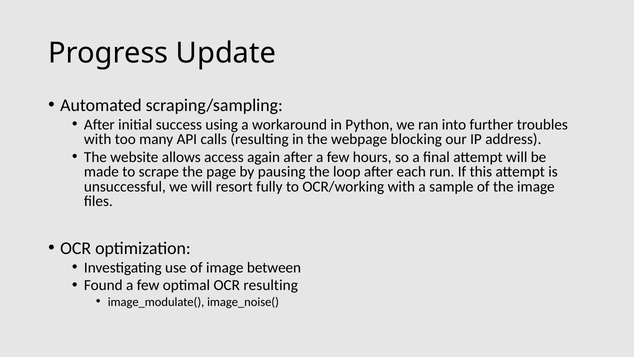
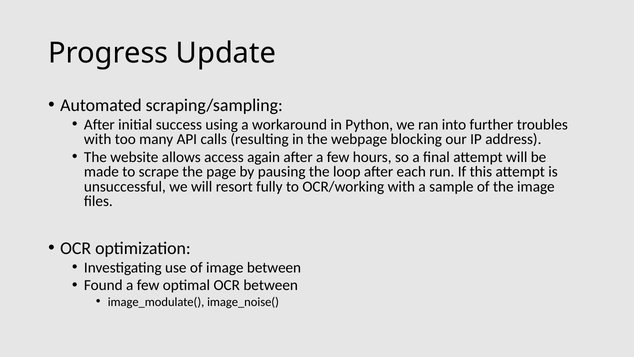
OCR resulting: resulting -> between (271, 285)
